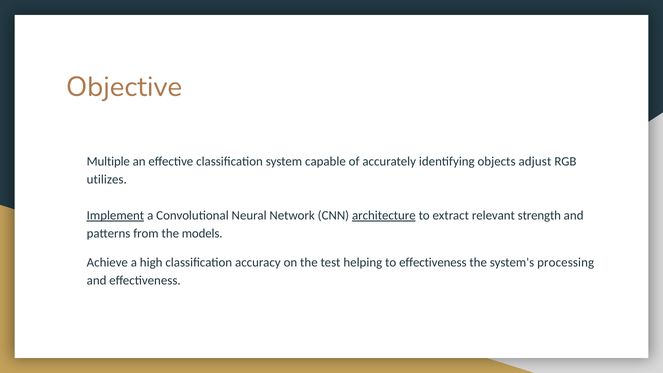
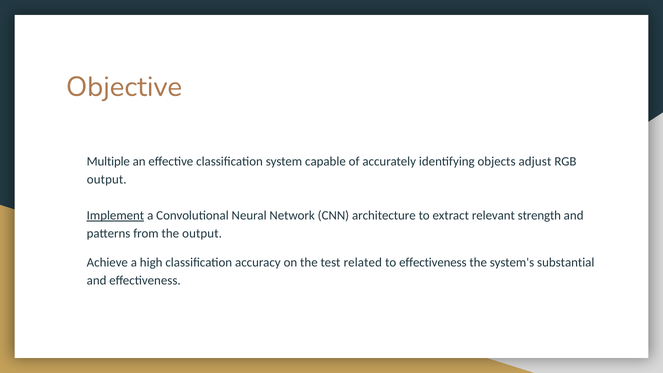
utilizes: utilizes -> output (107, 179)
architecture underline: present -> none (384, 215)
the models: models -> output (202, 233)
helping: helping -> related (363, 263)
processing: processing -> substantial (566, 263)
